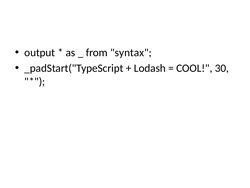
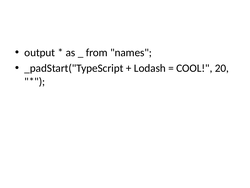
syntax: syntax -> names (131, 52)
30: 30 -> 20 (222, 68)
